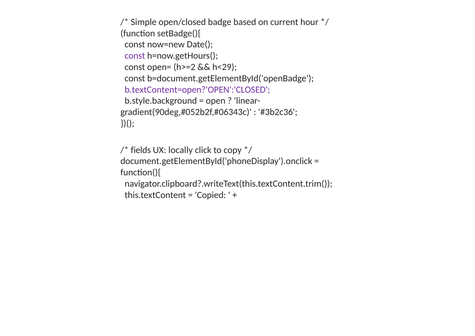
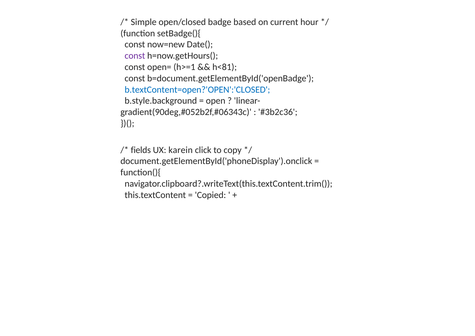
h>=2: h>=2 -> h>=1 (184, 67)
h<29: h<29 -> h<81 (225, 67)
b.textContent=open?'OPEN':'CLOSED colour: purple -> blue (197, 90)
locally: locally -> karein (181, 150)
